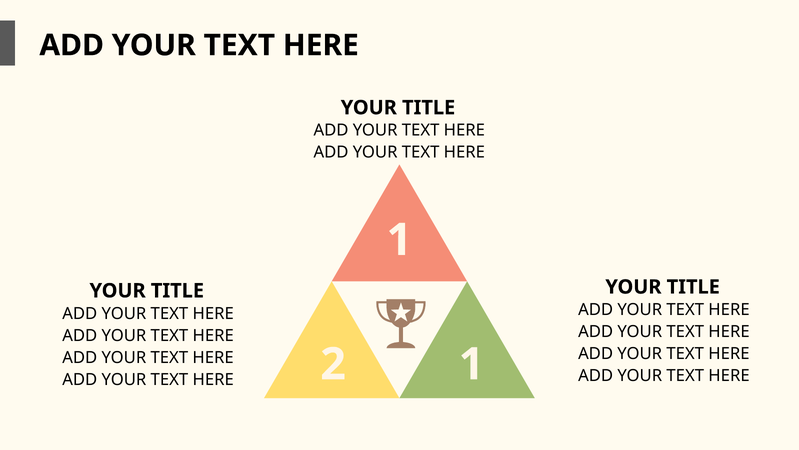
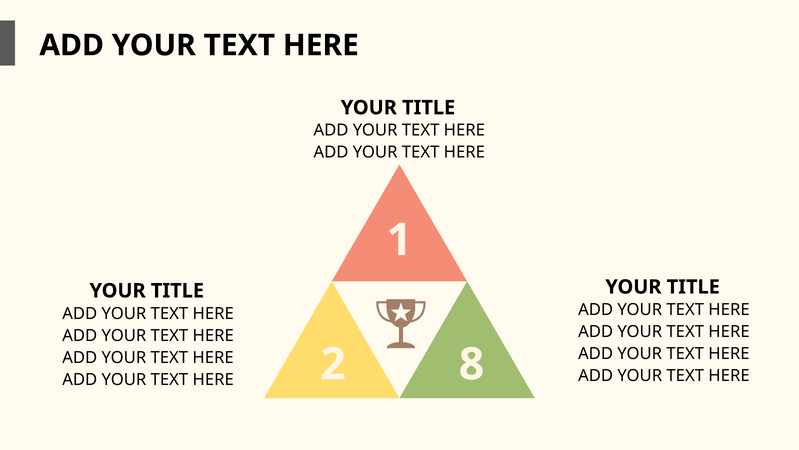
2 1: 1 -> 8 (471, 364)
